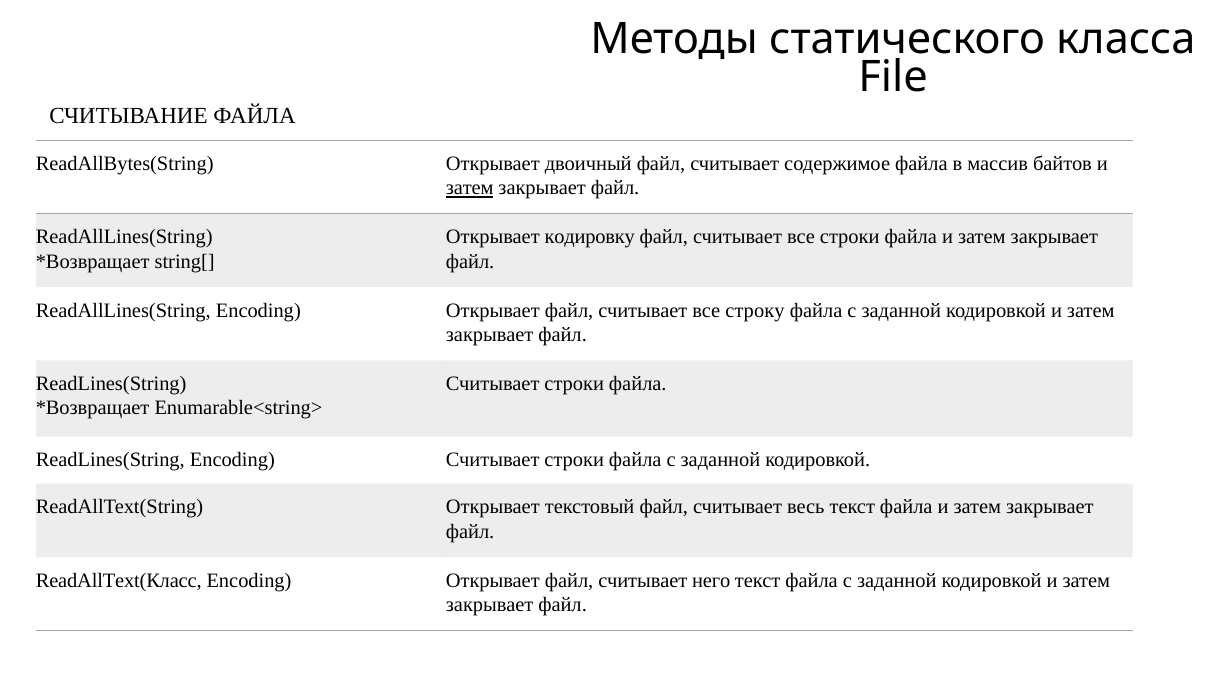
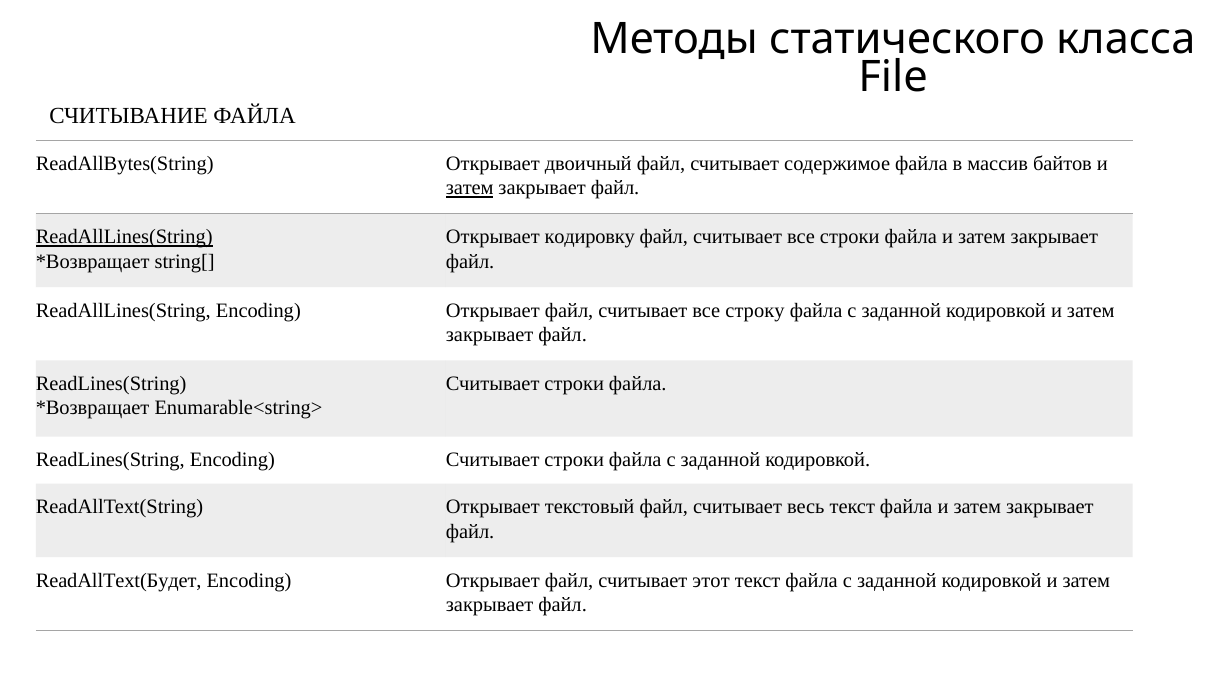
ReadAllLines(String underline: none -> present (124, 237)
ReadAllText(Класс: ReadAllText(Класс -> ReadAllText(Будет (119, 581)
него: него -> этот (711, 581)
